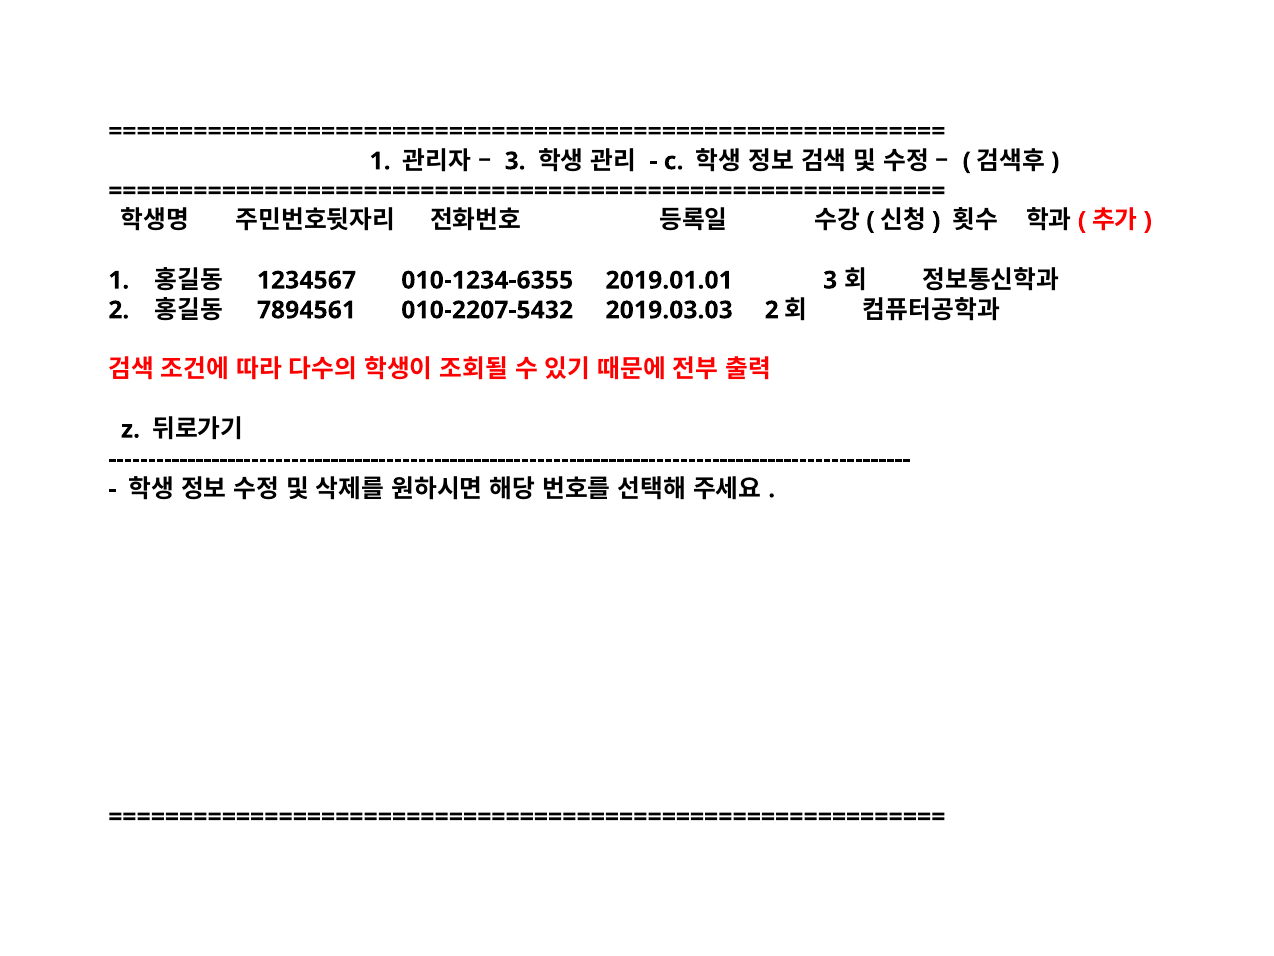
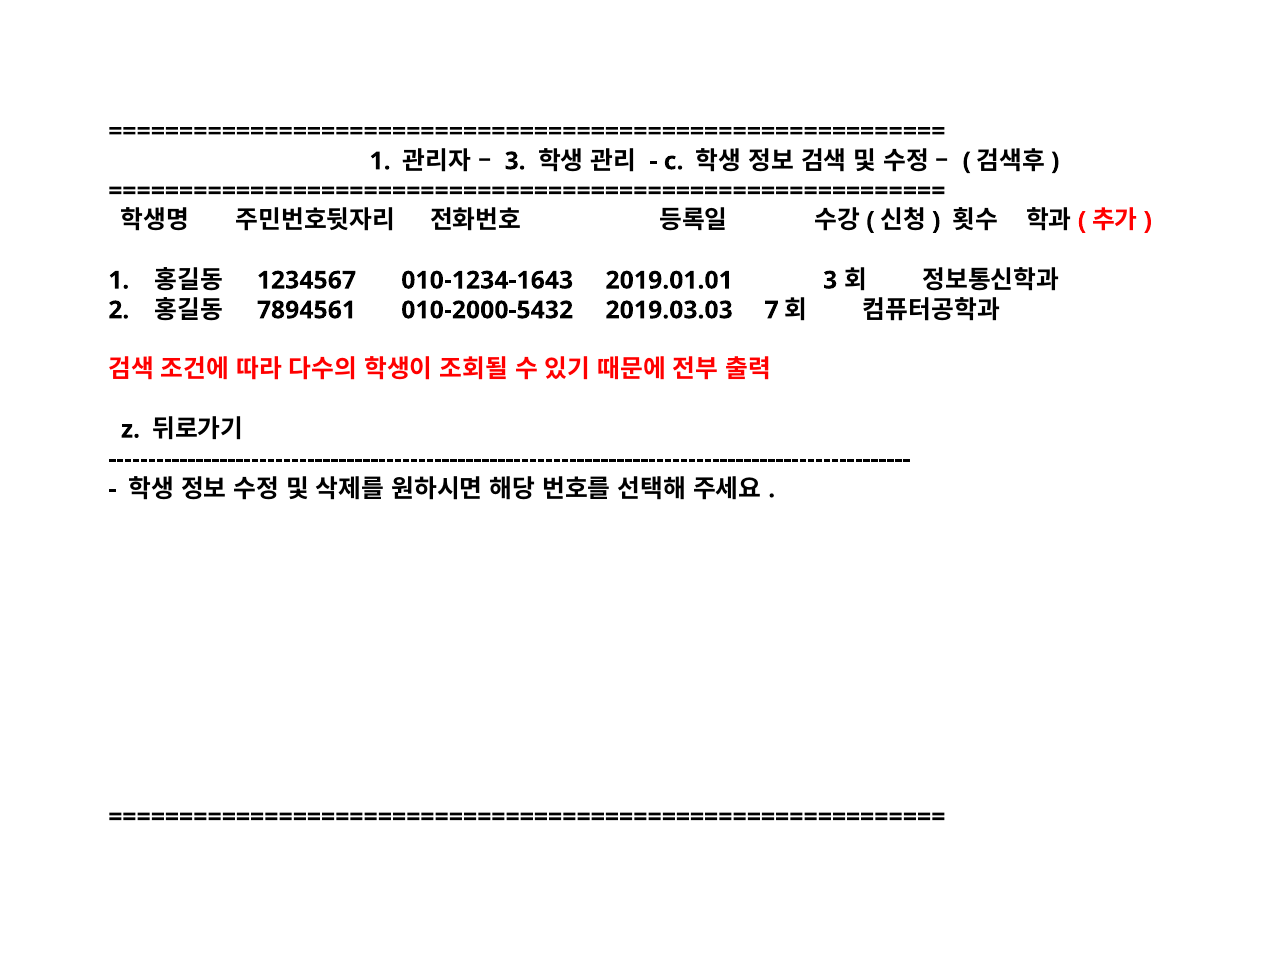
010-1234-6355: 010-1234-6355 -> 010-1234-1643 (487, 280)
010-2207-5432: 010-2207-5432 -> 010-2000-5432 (487, 310)
2019.03.03 2: 2 -> 7 (772, 310)
